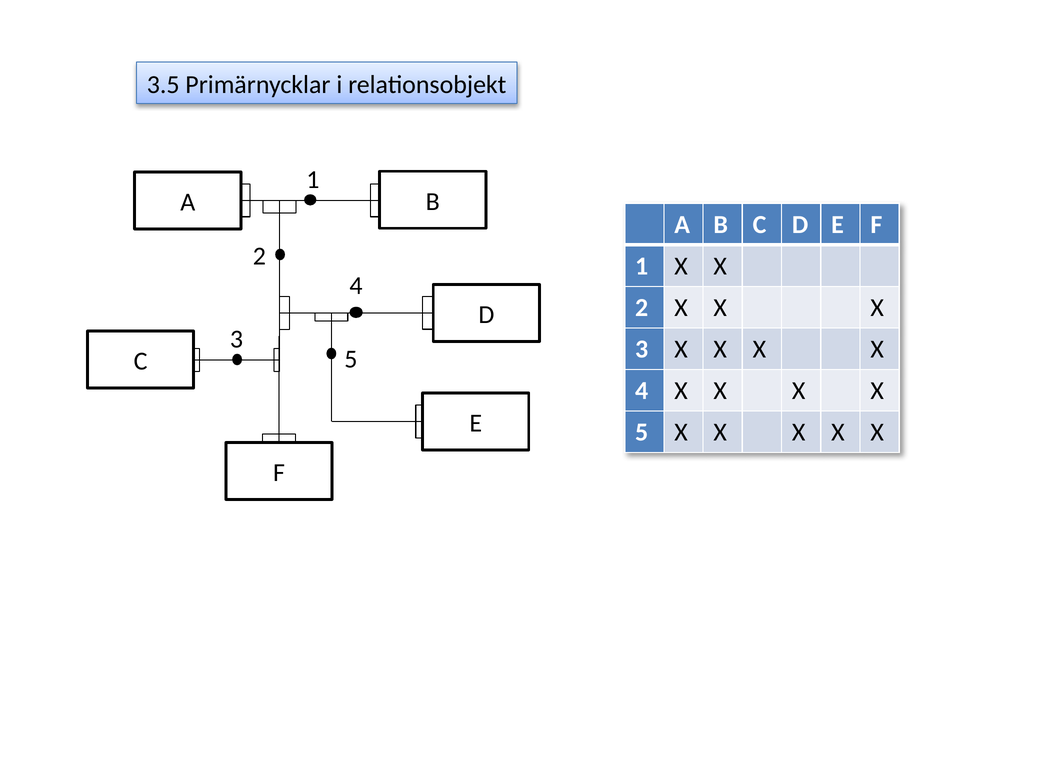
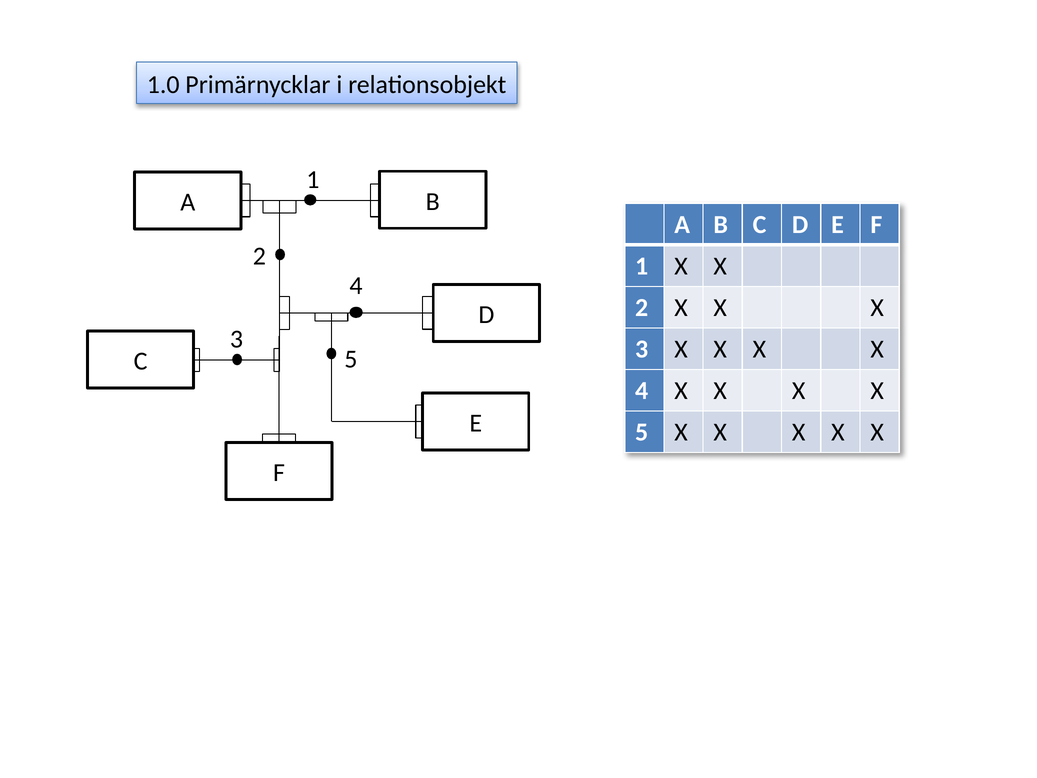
3.5: 3.5 -> 1.0 (163, 85)
